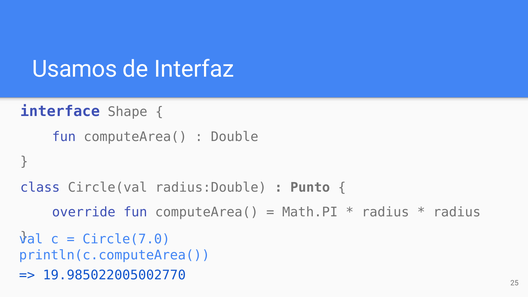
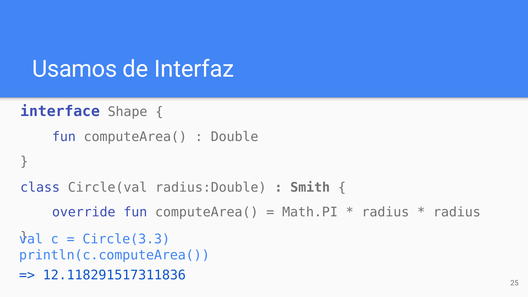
Punto: Punto -> Smith (310, 187)
Circle(7.0: Circle(7.0 -> Circle(3.3 (126, 239)
19.985022005002770: 19.985022005002770 -> 12.118291517311836 (114, 275)
